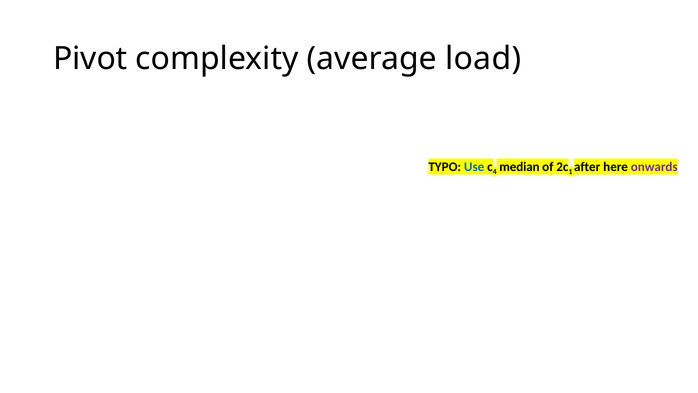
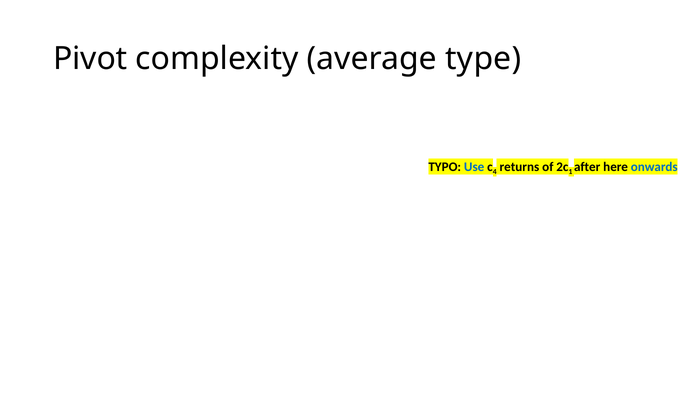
load: load -> type (483, 59)
median: median -> returns (519, 167)
onwards colour: purple -> blue (654, 167)
